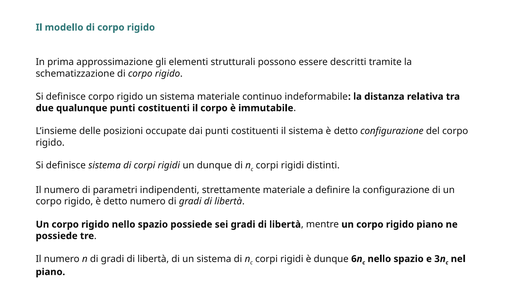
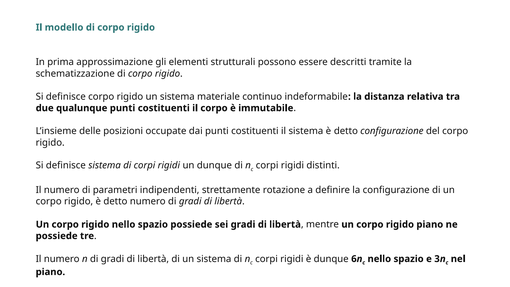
strettamente materiale: materiale -> rotazione (284, 190)
